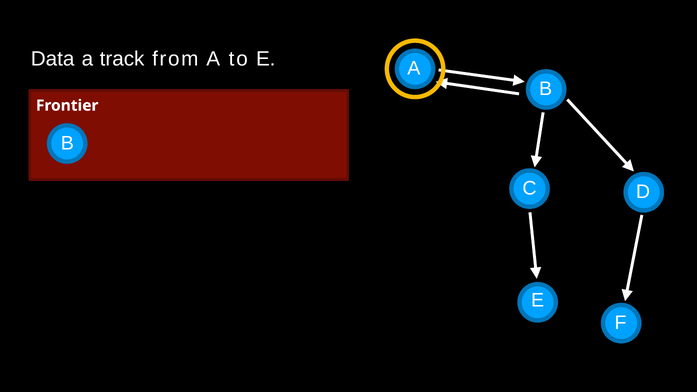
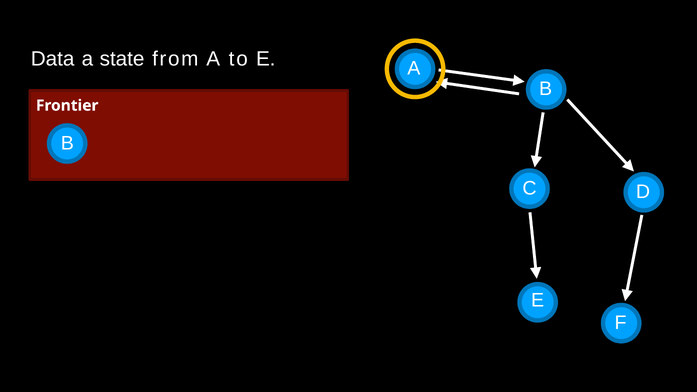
track: track -> state (122, 59)
